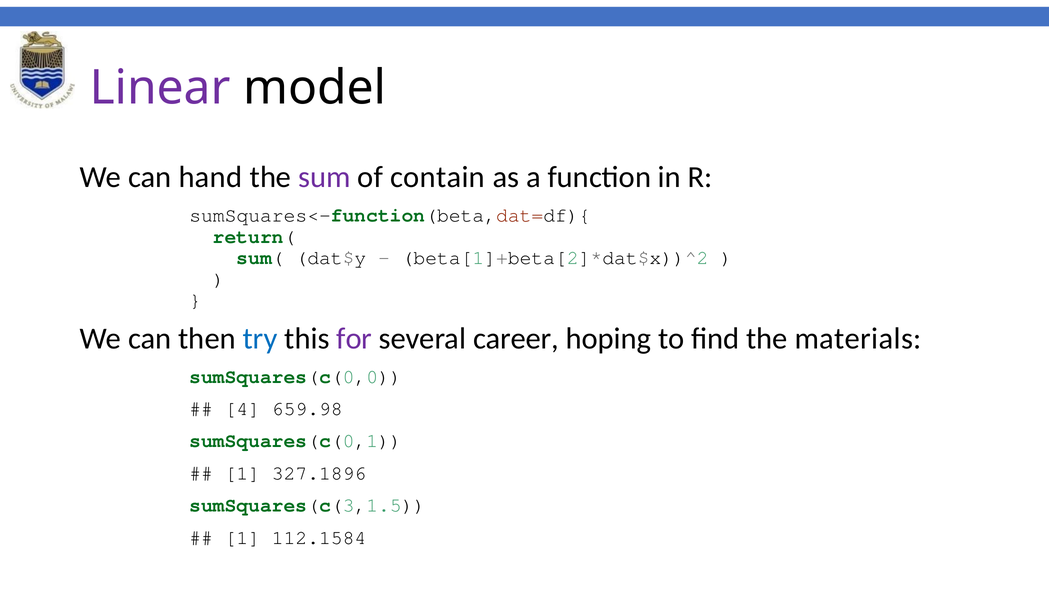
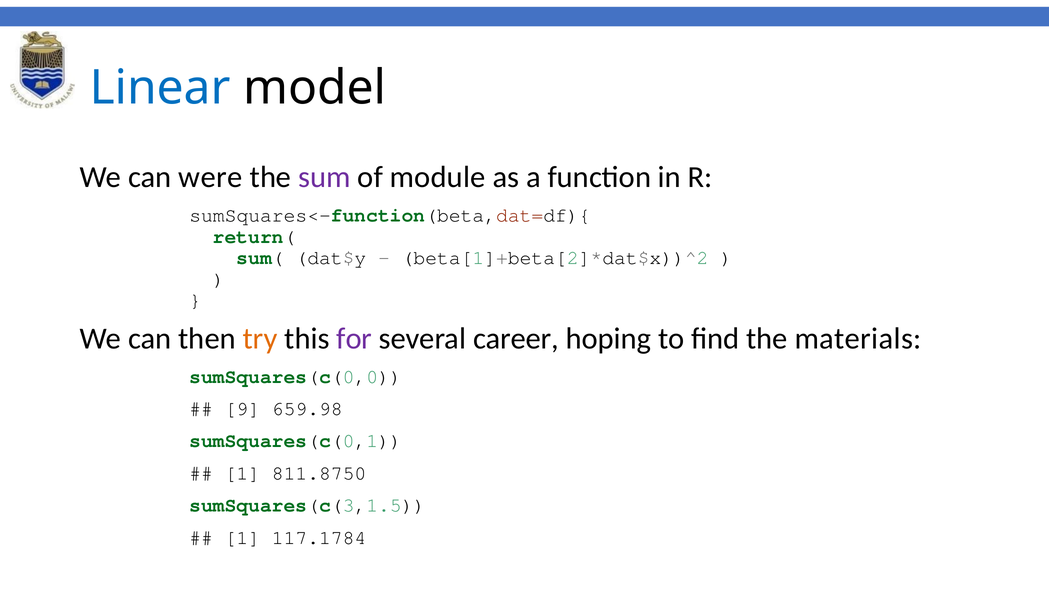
Linear colour: purple -> blue (160, 88)
hand: hand -> were (210, 177)
contain: contain -> module (438, 177)
try colour: blue -> orange (260, 339)
4: 4 -> 9 (242, 409)
327.1896: 327.1896 -> 811.8750 (319, 473)
112.1584: 112.1584 -> 117.1784 (319, 538)
